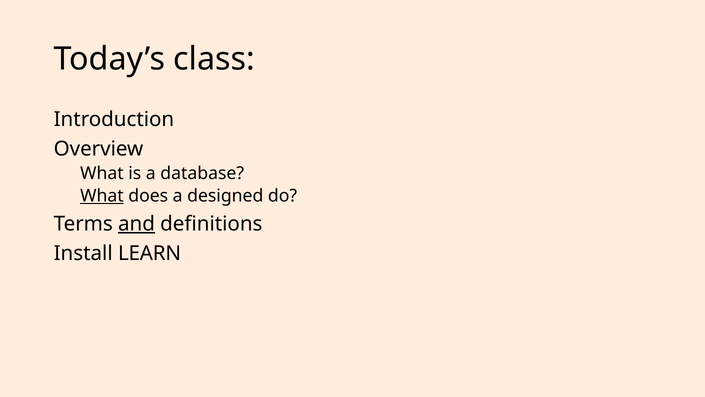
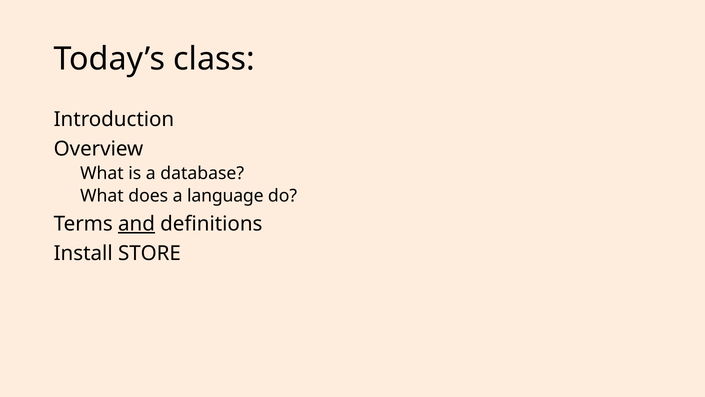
What underline: present -> none (102, 196)
designed: designed -> language (225, 196)
LEARN: LEARN -> STORE (149, 253)
